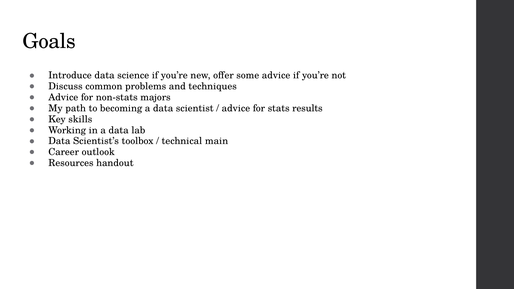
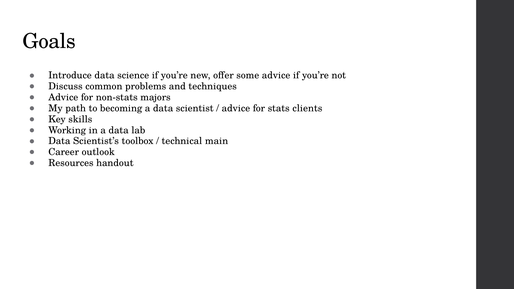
results: results -> clients (307, 108)
